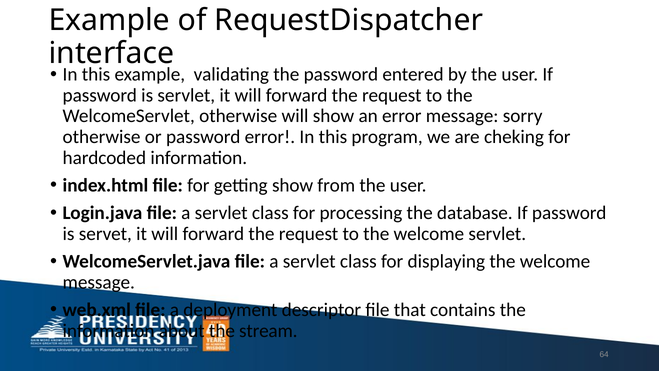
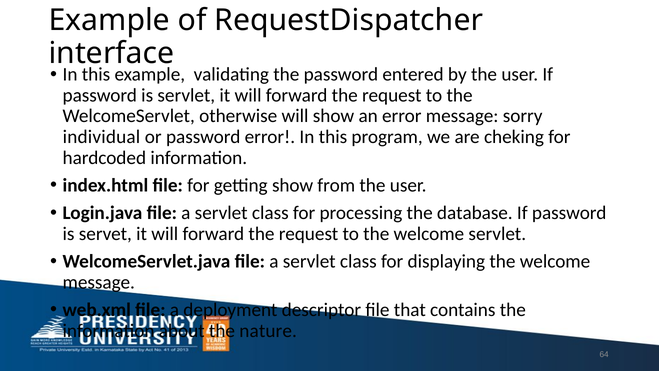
otherwise: otherwise -> individual (101, 137)
stream: stream -> nature (268, 330)
